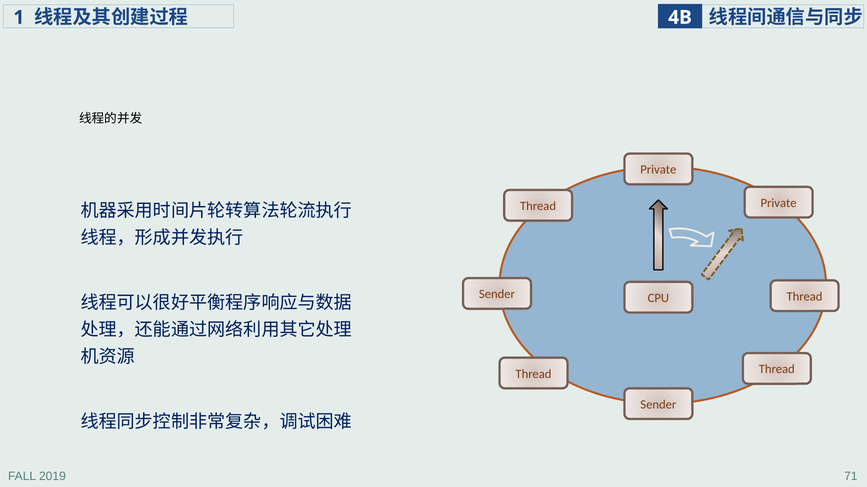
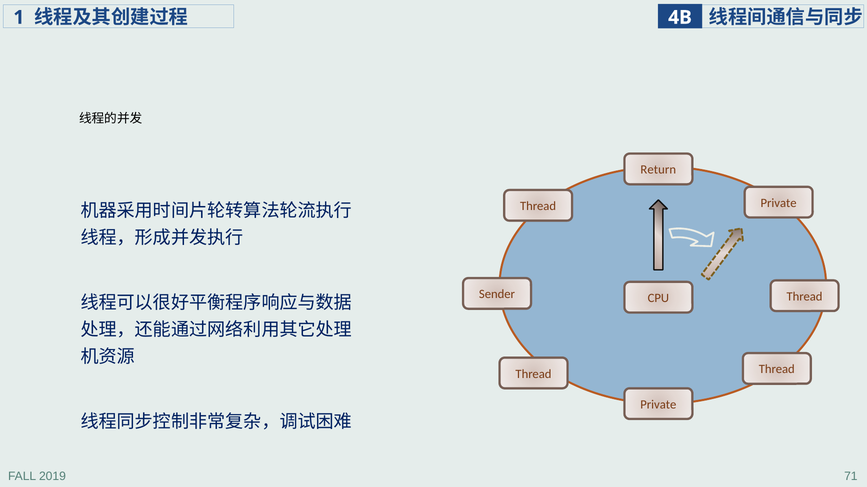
Private: Private -> Return (658, 170)
Sender: Sender -> Private (658, 405)
